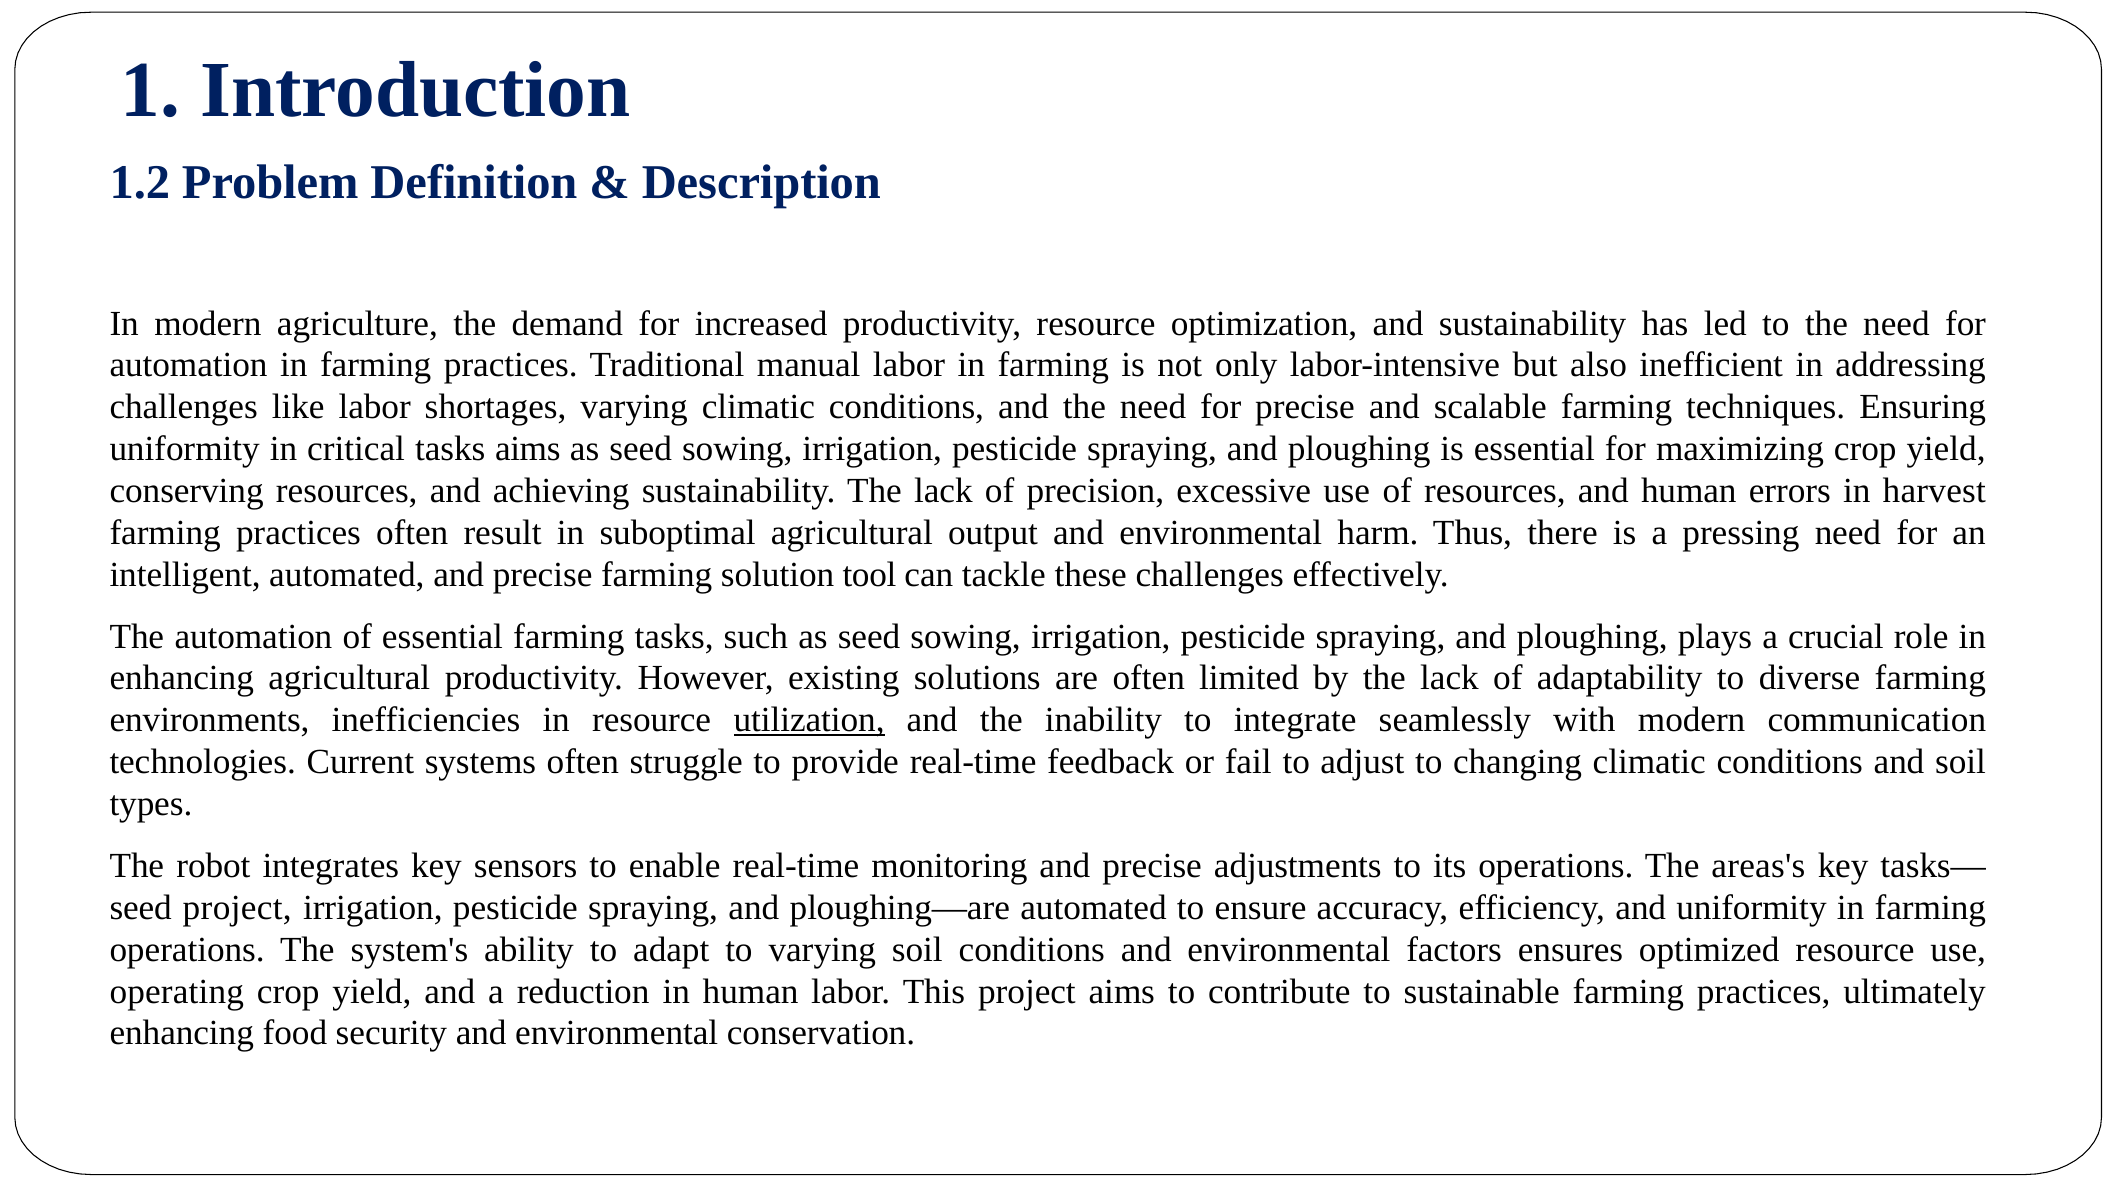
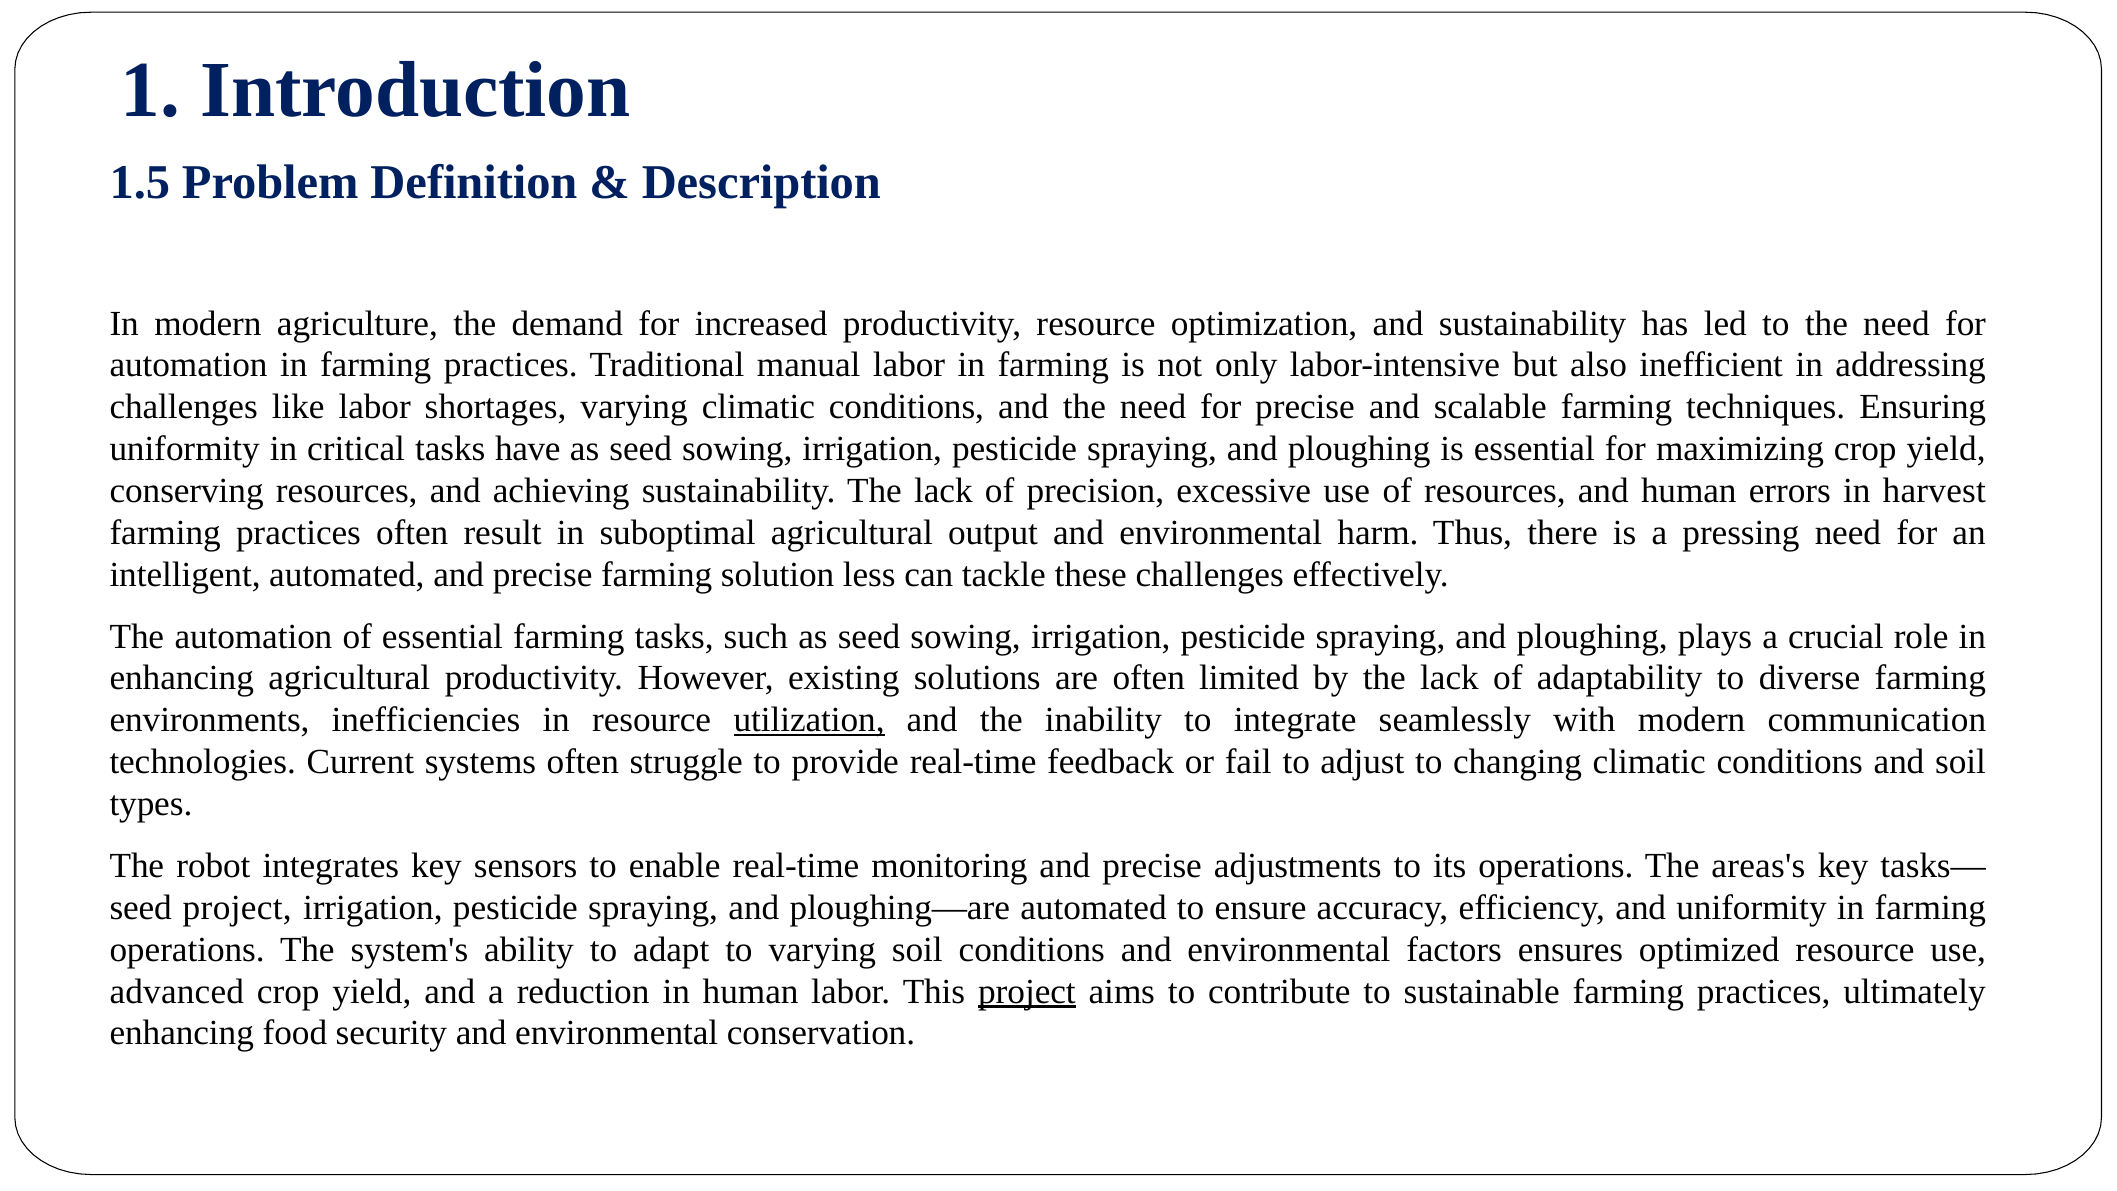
1.2: 1.2 -> 1.5 (140, 183)
tasks aims: aims -> have (528, 449)
tool: tool -> less (869, 575)
operating: operating -> advanced (177, 991)
project underline: none -> present (1027, 991)
